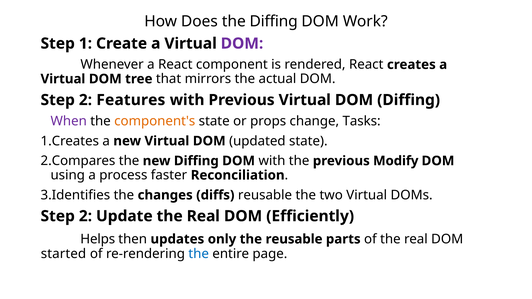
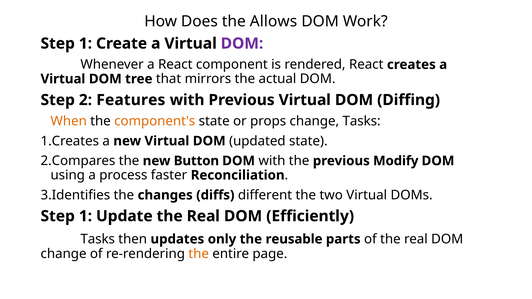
the Diffing: Diffing -> Allows (273, 21)
When colour: purple -> orange (69, 121)
new Diffing: Diffing -> Button (196, 161)
diffs reusable: reusable -> different (265, 195)
2: 2 -> 1 (85, 216)
Helps: Helps -> Tasks (98, 239)
started: started -> change (64, 254)
the colour: blue -> orange (199, 254)
